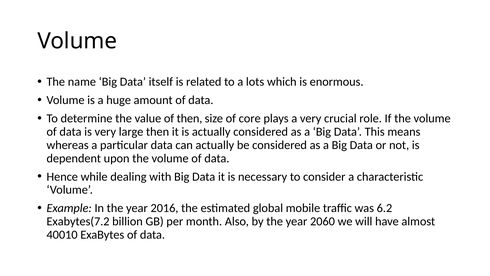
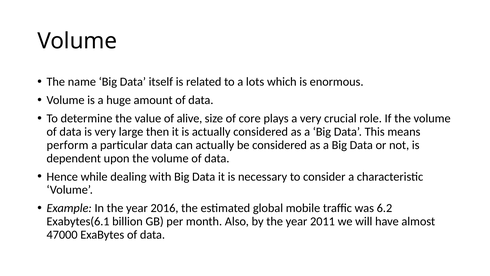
of then: then -> alive (190, 118)
whereas: whereas -> perform (68, 145)
Exabytes(7.2: Exabytes(7.2 -> Exabytes(6.1 (78, 221)
2060: 2060 -> 2011 (323, 221)
40010: 40010 -> 47000 (62, 234)
